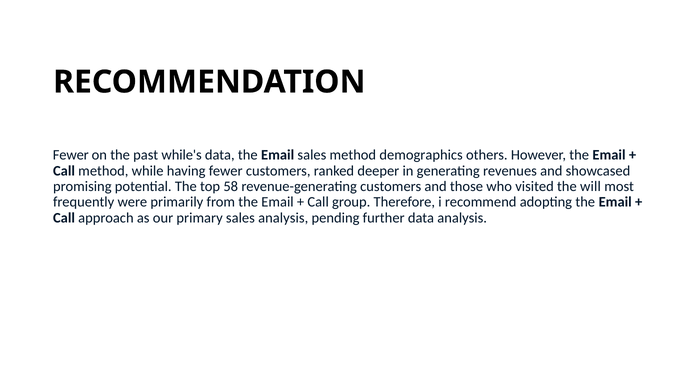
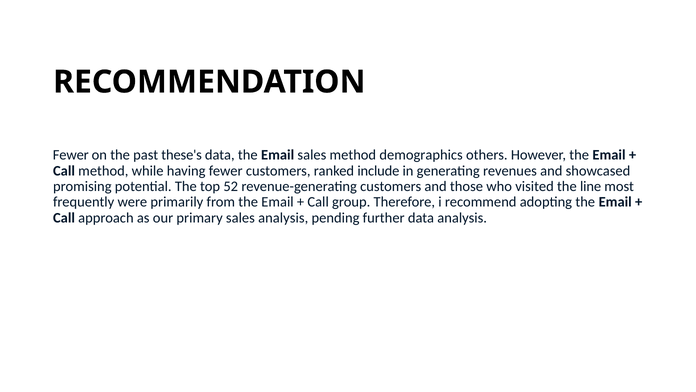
while's: while's -> these's (182, 155)
deeper: deeper -> include (378, 170)
58: 58 -> 52 (231, 186)
will: will -> line (591, 186)
